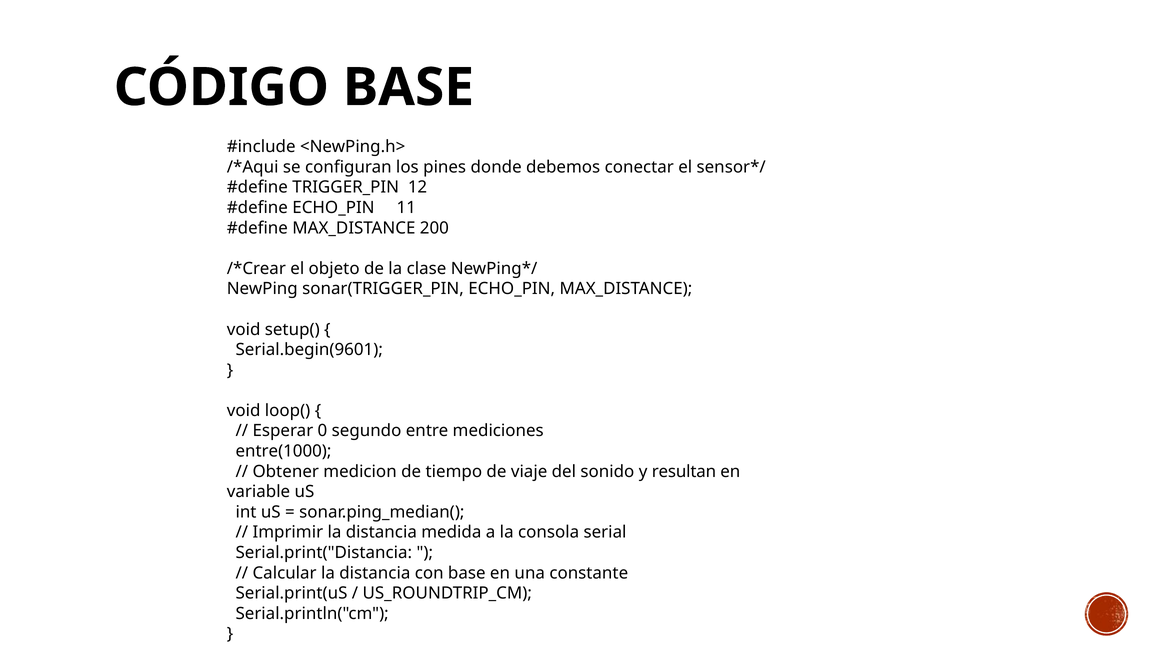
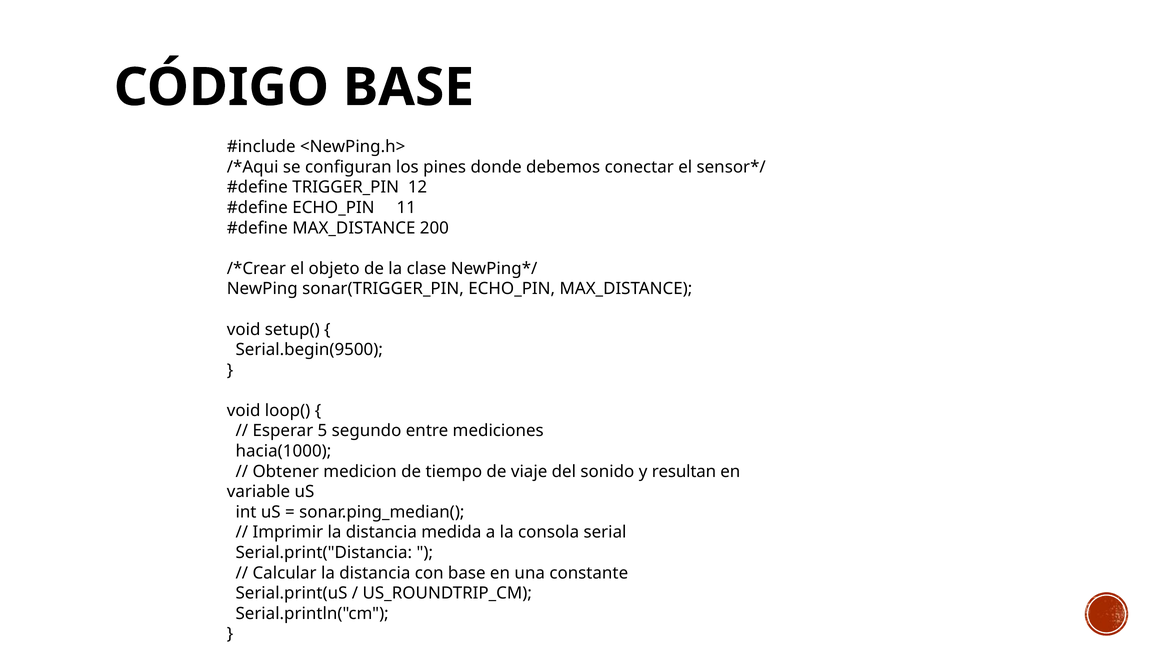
Serial.begin(9601: Serial.begin(9601 -> Serial.begin(9500 (309, 350)
0: 0 -> 5 (322, 431)
entre(1000: entre(1000 -> hacia(1000 (283, 452)
